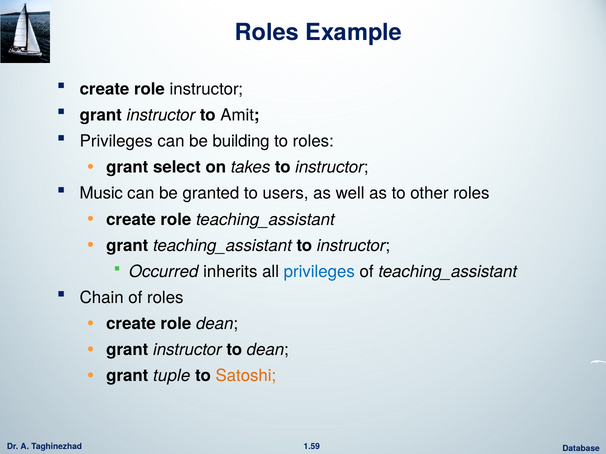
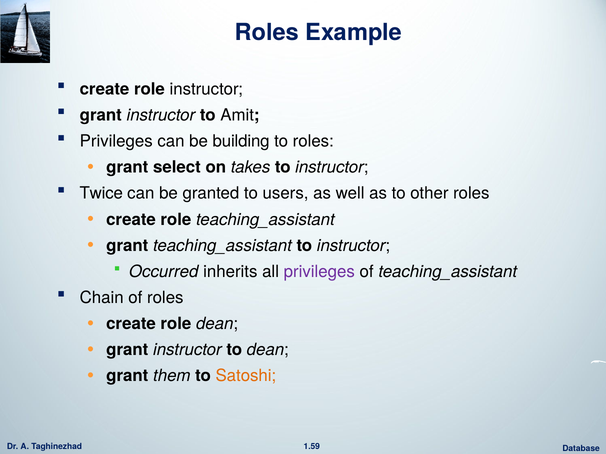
Music: Music -> Twice (101, 194)
privileges colour: blue -> purple (319, 272)
tuple: tuple -> them (172, 376)
